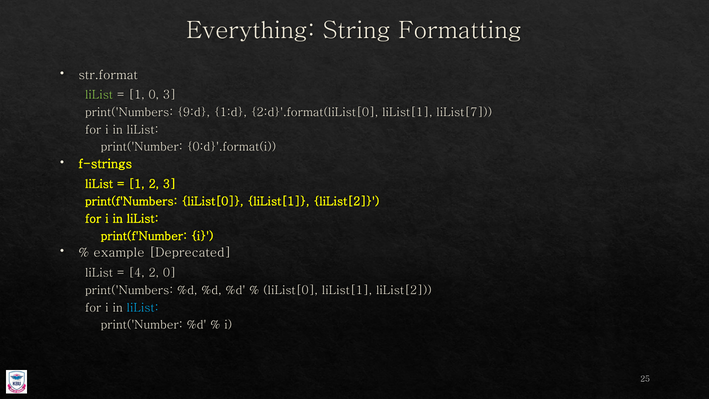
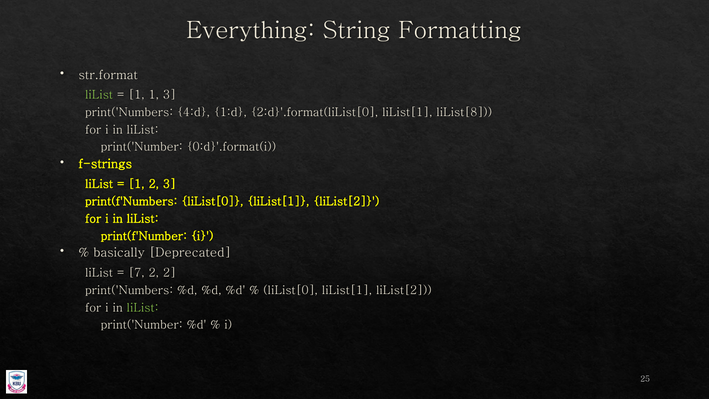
1 0: 0 -> 1 (154, 95)
9:d: 9:d -> 4:d (194, 112)
liList[7: liList[7 -> liList[8 (464, 112)
example: example -> basically (119, 253)
4: 4 -> 7 (136, 273)
2 0: 0 -> 2 (169, 273)
liList colour: light blue -> light green (143, 307)
